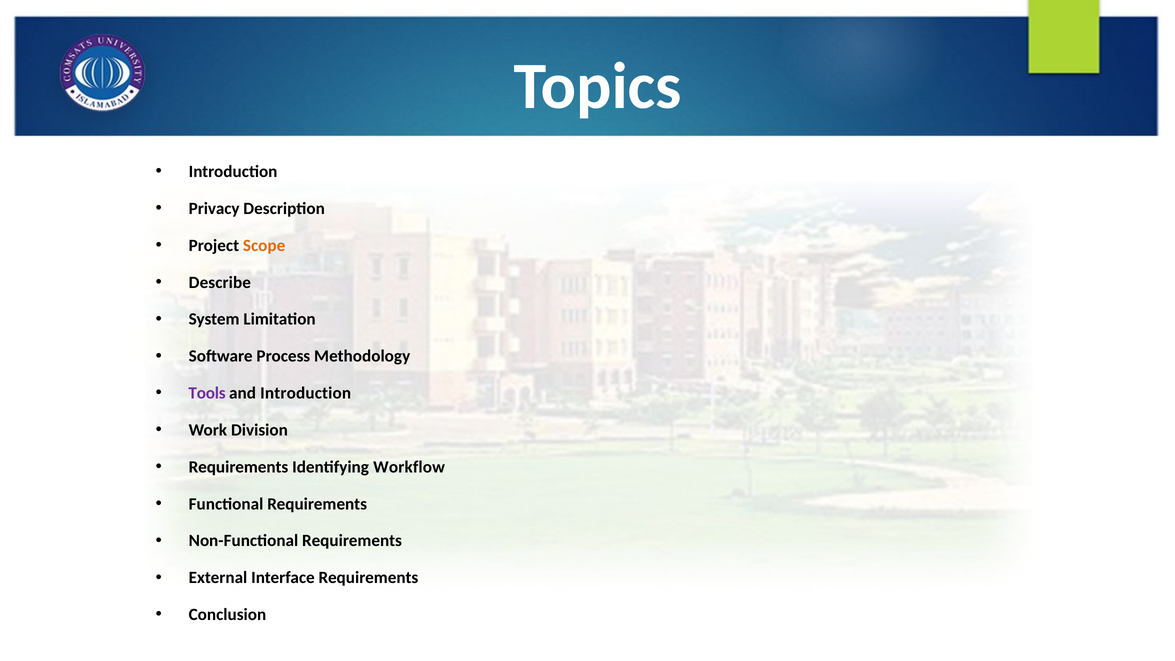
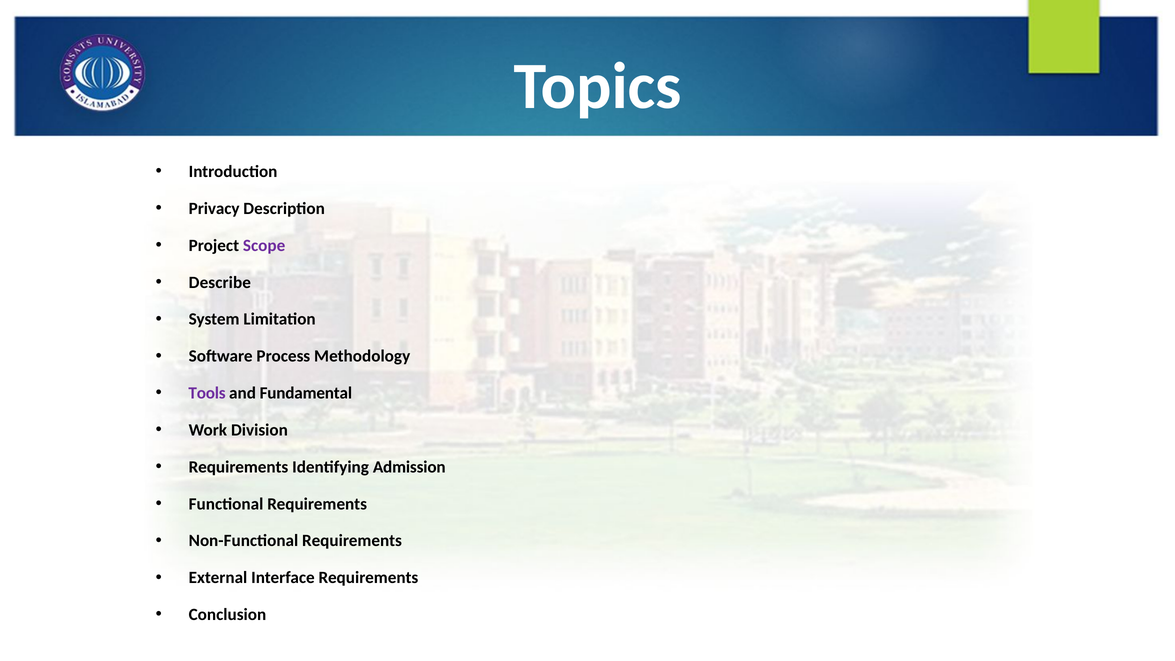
Scope colour: orange -> purple (264, 245)
and Introduction: Introduction -> Fundamental (306, 393)
Workflow: Workflow -> Admission (409, 467)
